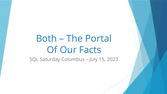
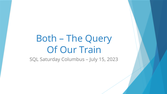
Portal: Portal -> Query (99, 39)
Facts: Facts -> Train (90, 50)
